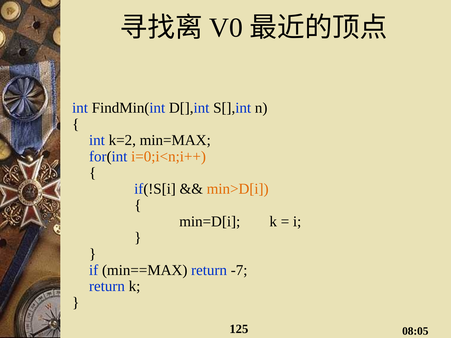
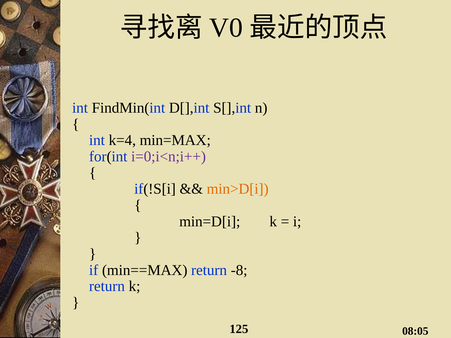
k=2: k=2 -> k=4 (122, 140)
i=0;i<n;i++ colour: orange -> purple (169, 157)
-7: -7 -> -8 (239, 270)
